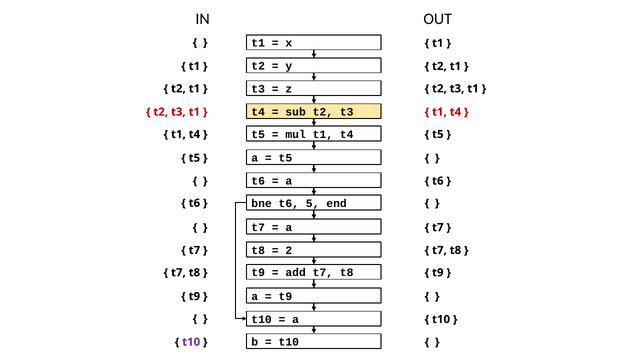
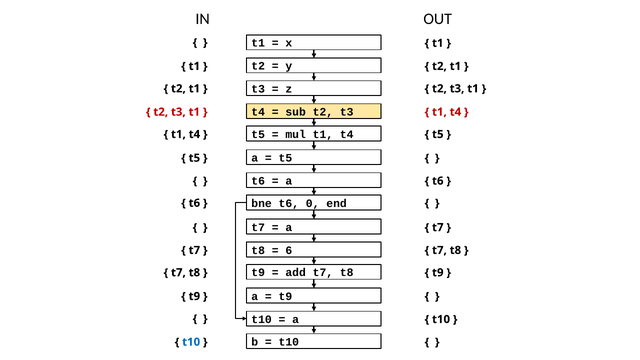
5: 5 -> 0 (313, 203)
2: 2 -> 6 (289, 250)
t10 colour: purple -> blue (191, 342)
